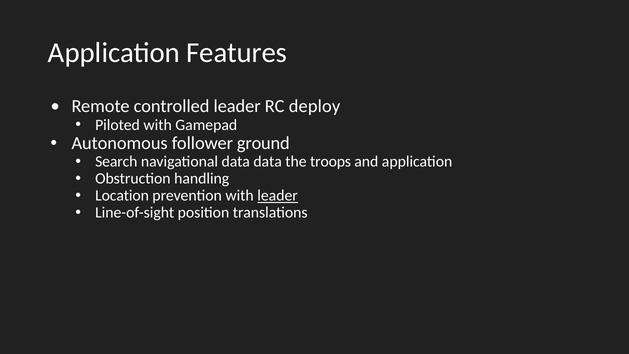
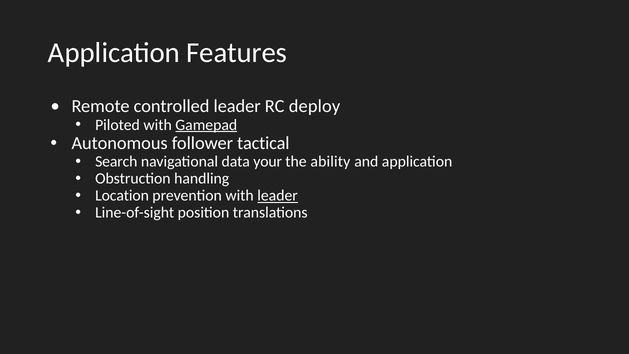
Gamepad underline: none -> present (206, 125)
ground: ground -> tactical (263, 143)
data data: data -> your (268, 162)
troops: troops -> ability (330, 162)
